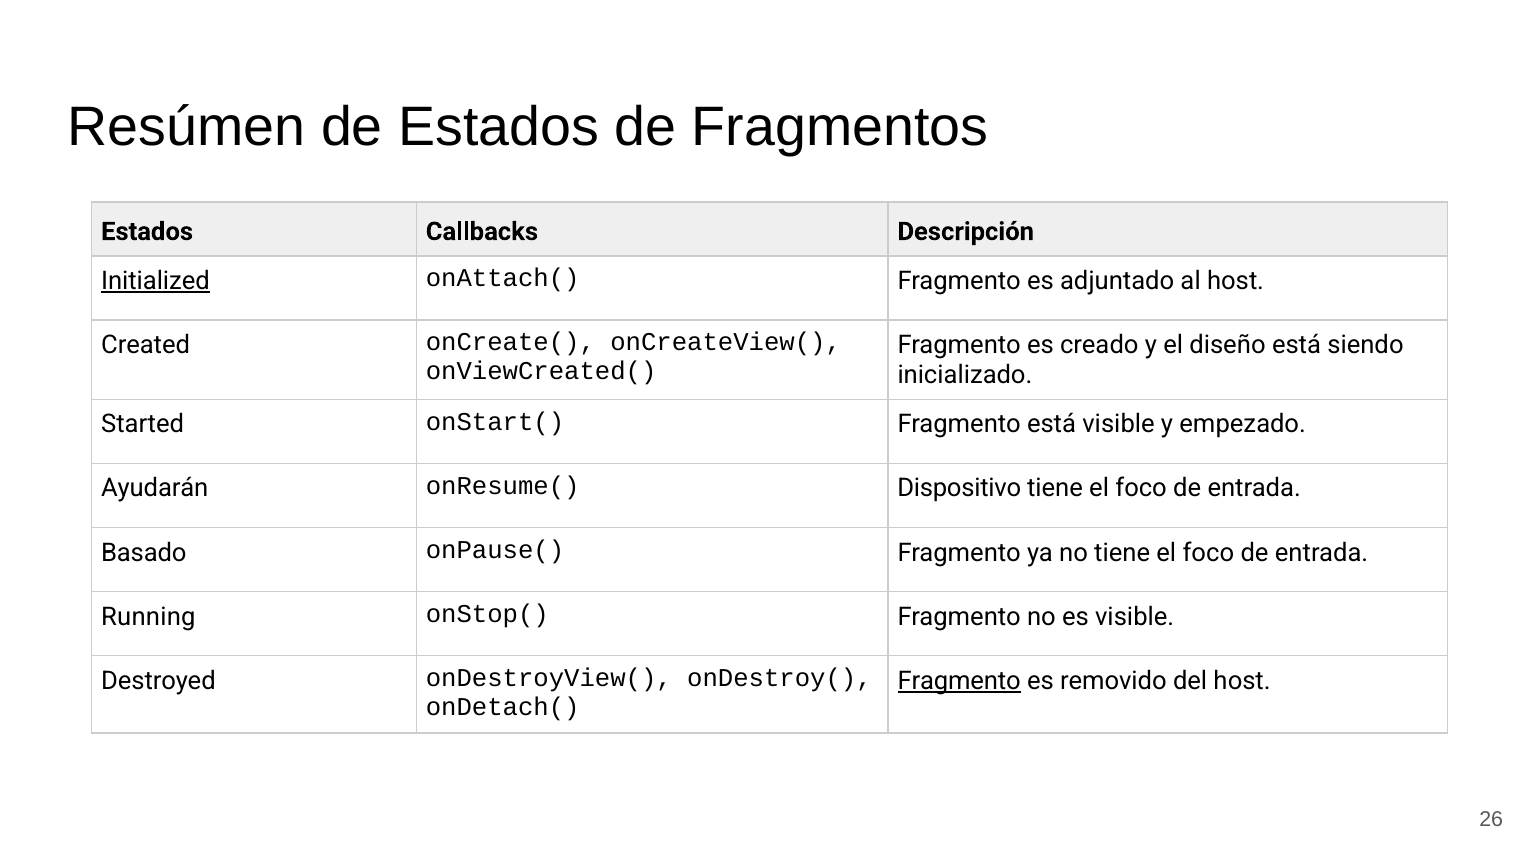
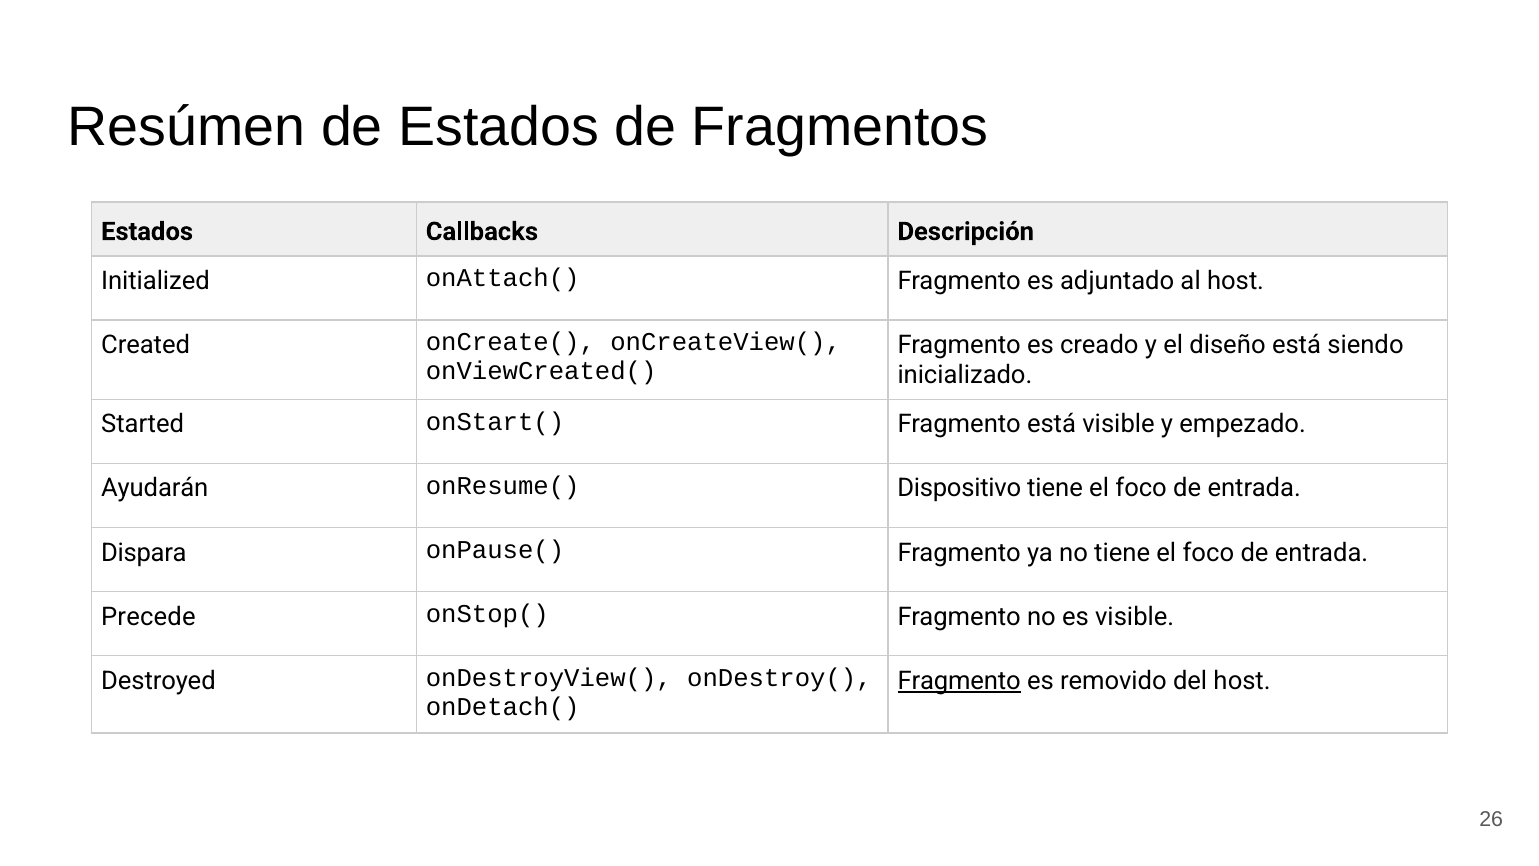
Initialized underline: present -> none (155, 281)
Basado: Basado -> Dispara (144, 552)
Running: Running -> Precede (148, 616)
